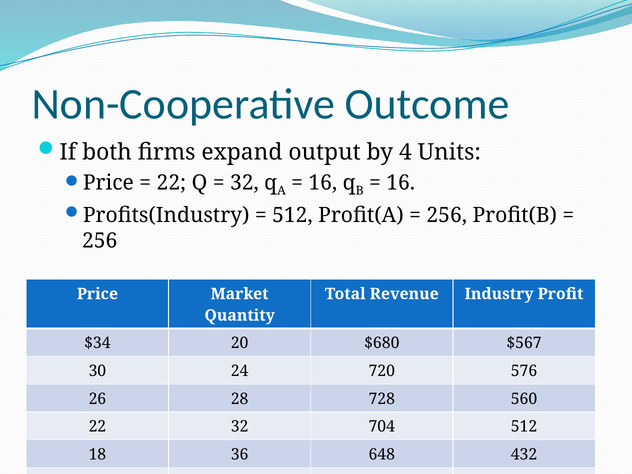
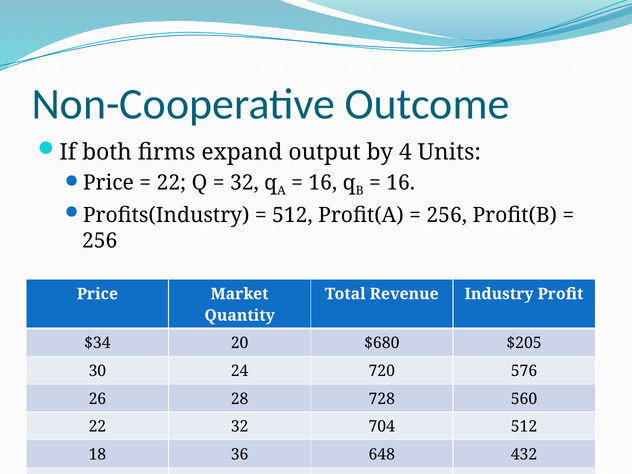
$567: $567 -> $205 (524, 343)
